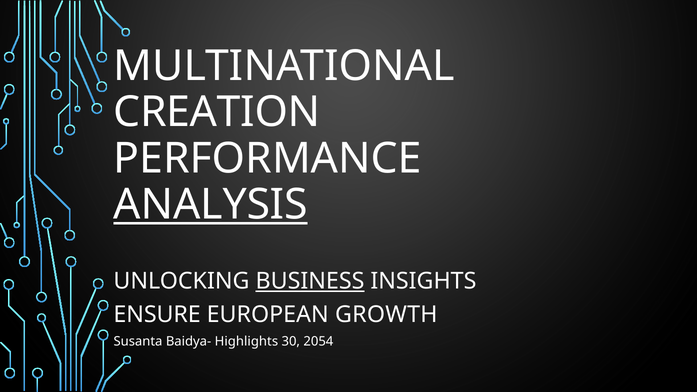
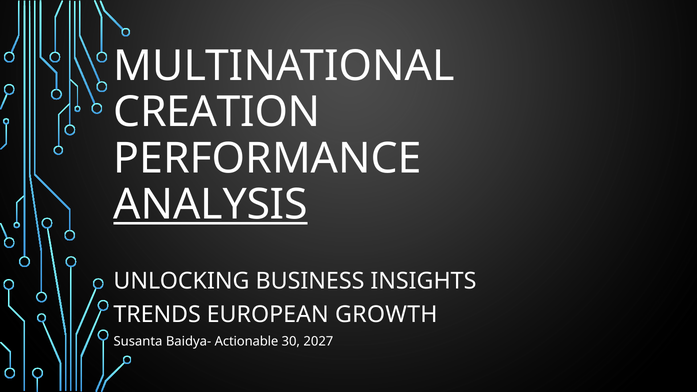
BUSINESS underline: present -> none (310, 281)
ENSURE: ENSURE -> TRENDS (157, 315)
Highlights: Highlights -> Actionable (246, 342)
2054: 2054 -> 2027 (318, 342)
